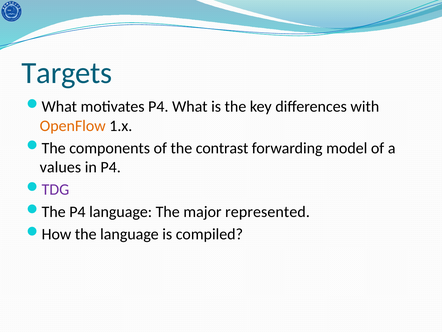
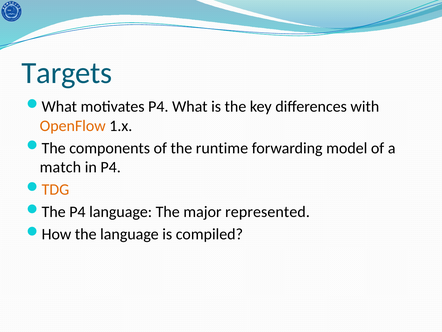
contrast: contrast -> runtime (222, 148)
values: values -> match (60, 167)
TDG colour: purple -> orange (55, 189)
